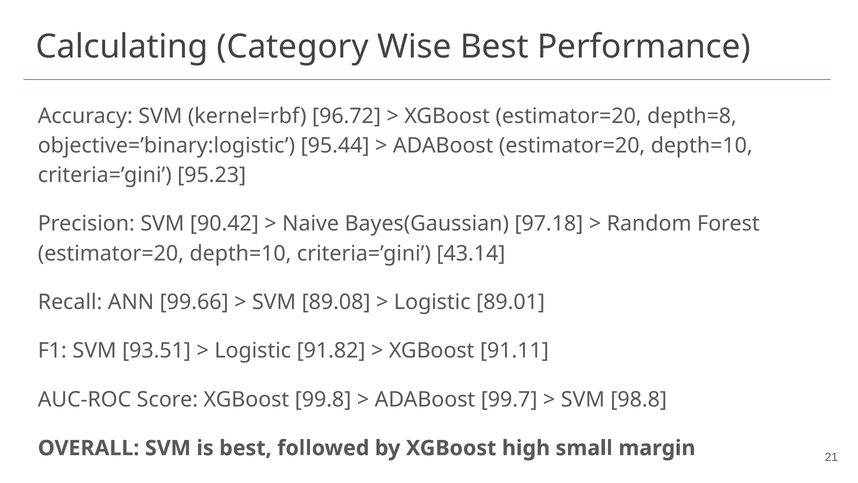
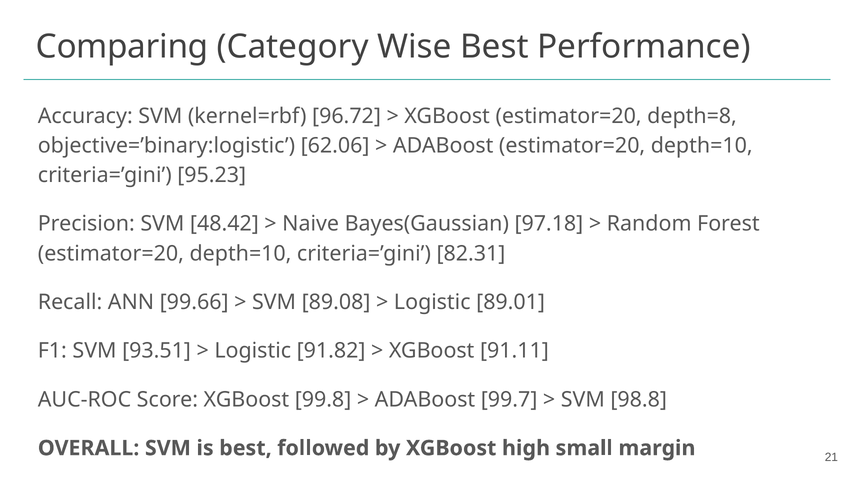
Calculating: Calculating -> Comparing (122, 47)
95.44: 95.44 -> 62.06 (335, 145)
90.42: 90.42 -> 48.42 (224, 224)
43.14: 43.14 -> 82.31 (471, 253)
